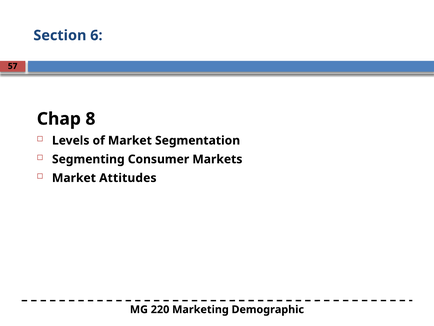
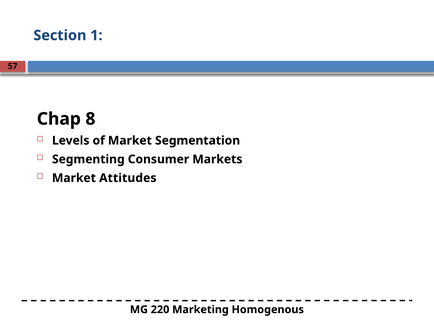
6: 6 -> 1 (96, 35)
Demographic: Demographic -> Homogenous (268, 309)
